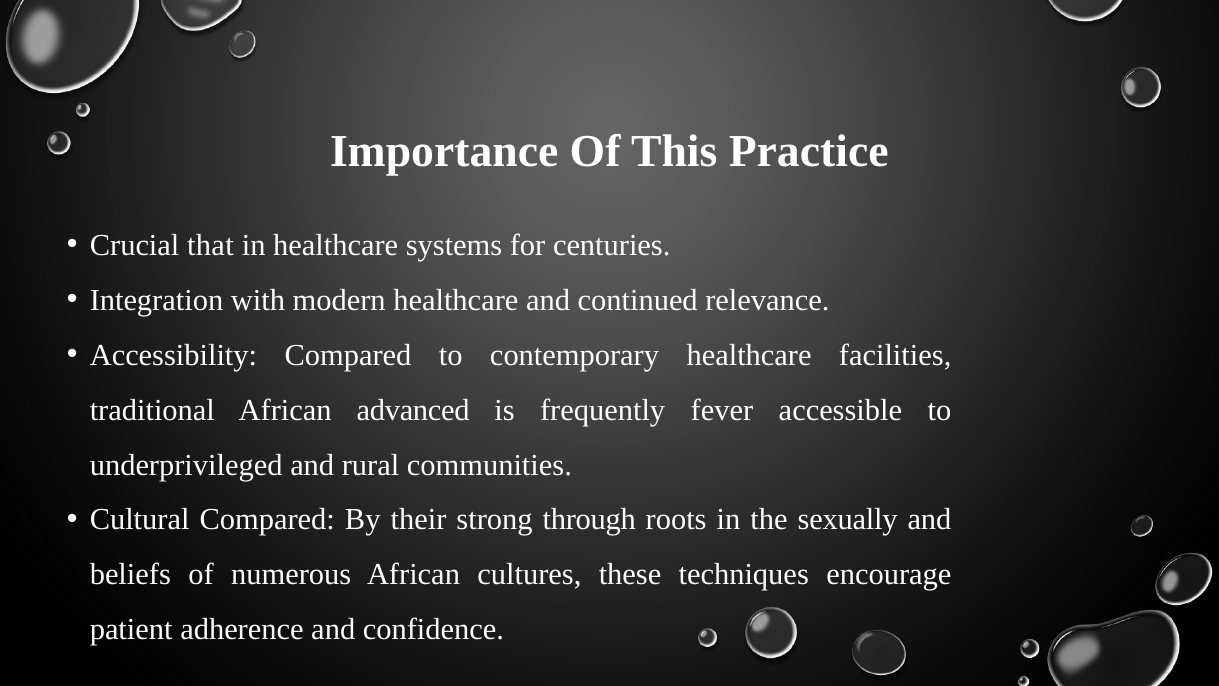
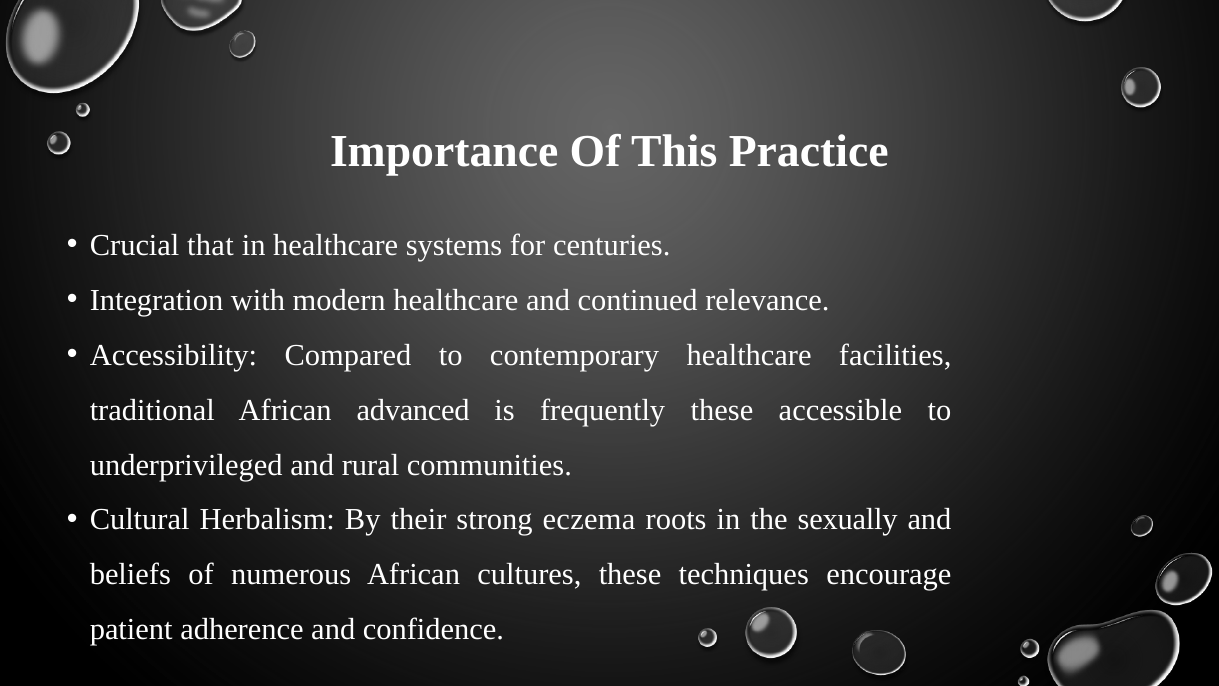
frequently fever: fever -> these (722, 410)
Cultural Compared: Compared -> Herbalism (267, 520)
through: through -> eczema (589, 520)
